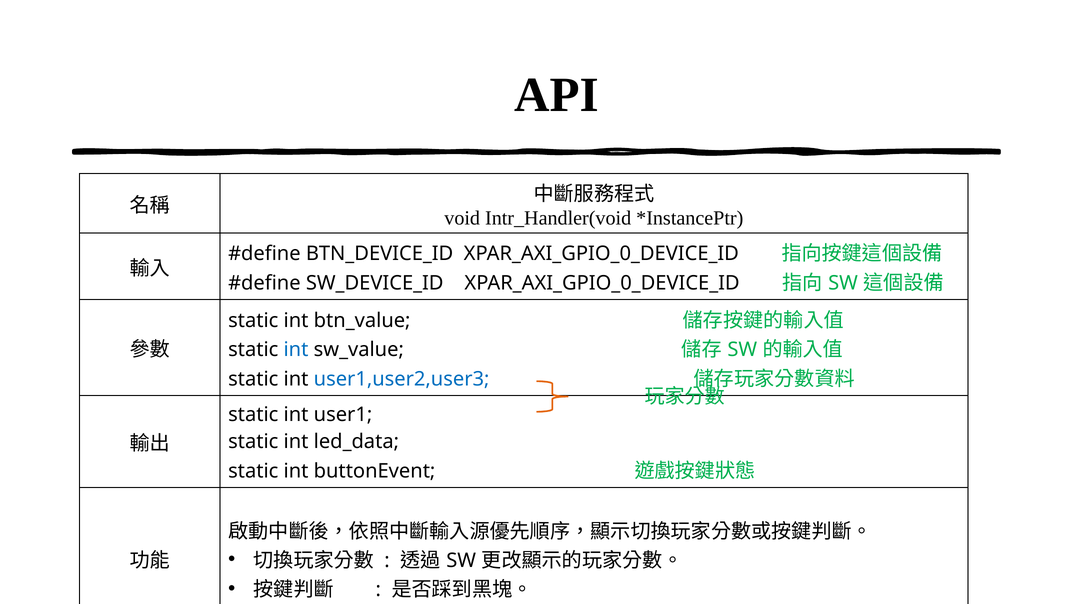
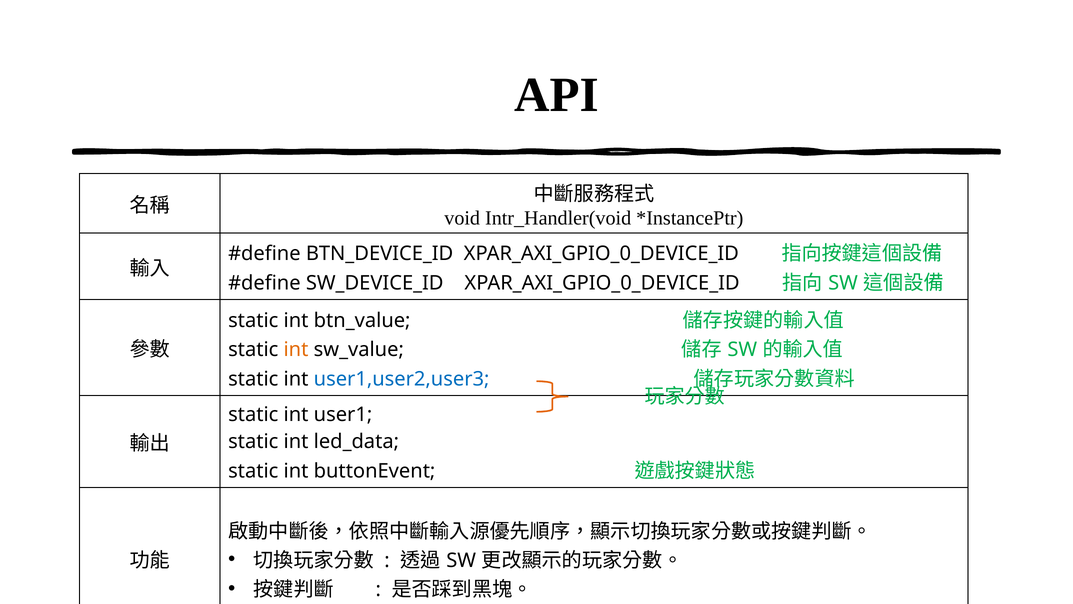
int colour: blue -> orange (296, 349)
